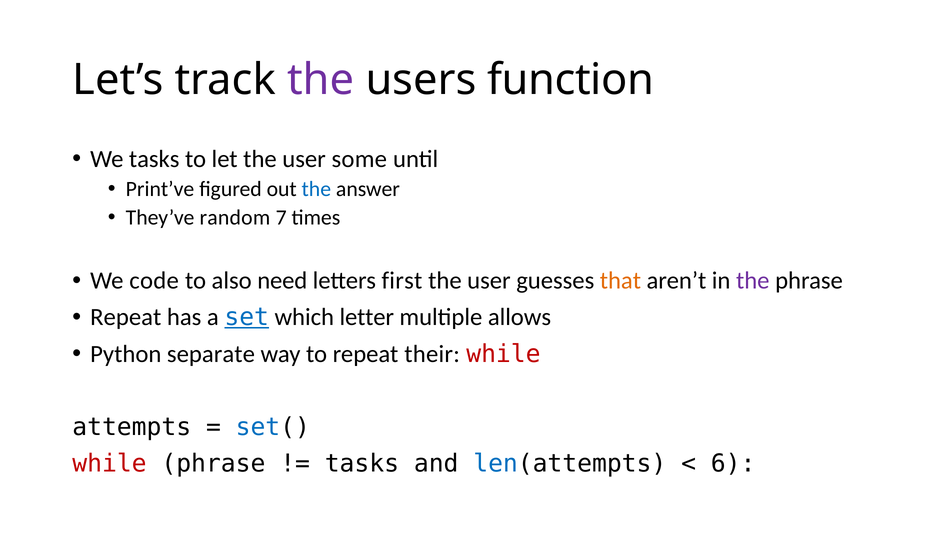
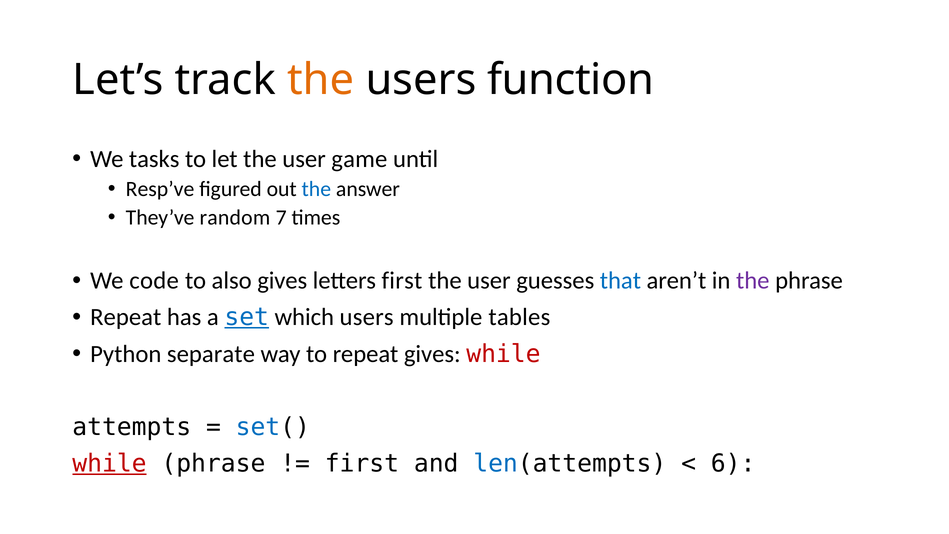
the colour: purple -> orange (321, 80)
some: some -> game (359, 159)
Print’ve: Print’ve -> Resp’ve (160, 189)
also need: need -> gives (282, 281)
that colour: orange -> blue (620, 281)
which letter: letter -> users (367, 317)
allows: allows -> tables (519, 317)
repeat their: their -> gives (432, 354)
while underline: none -> present (109, 463)
tasks: tasks -> first (362, 463)
